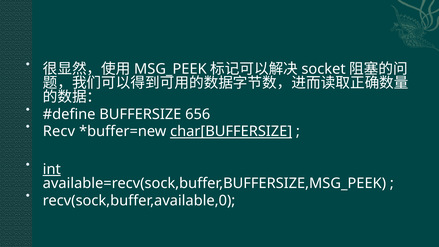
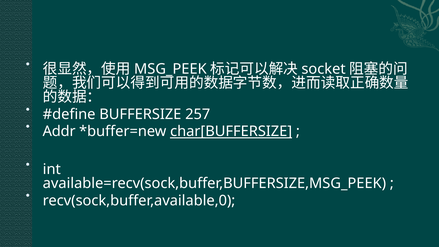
656: 656 -> 257 (198, 114)
Recv: Recv -> Addr (59, 131)
int underline: present -> none (52, 169)
